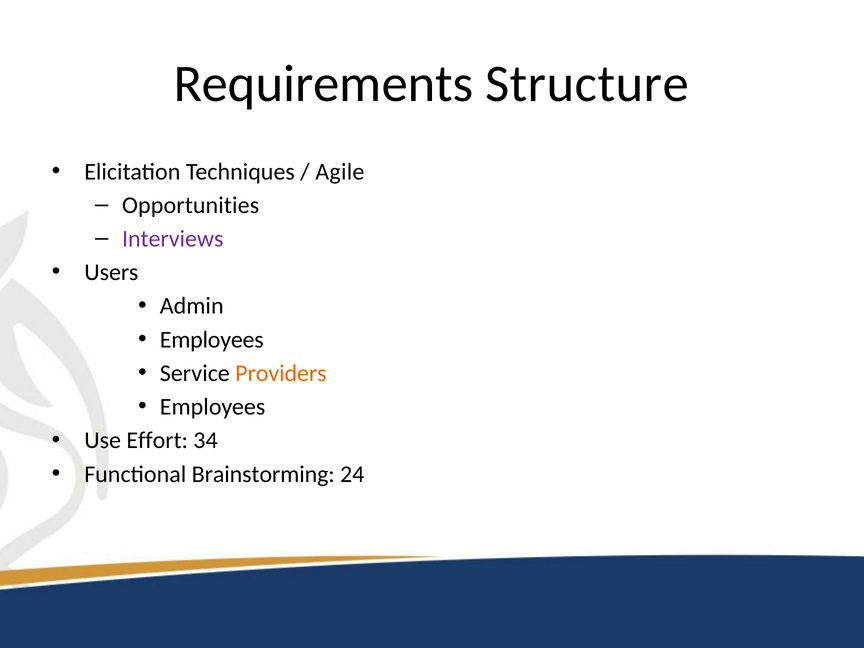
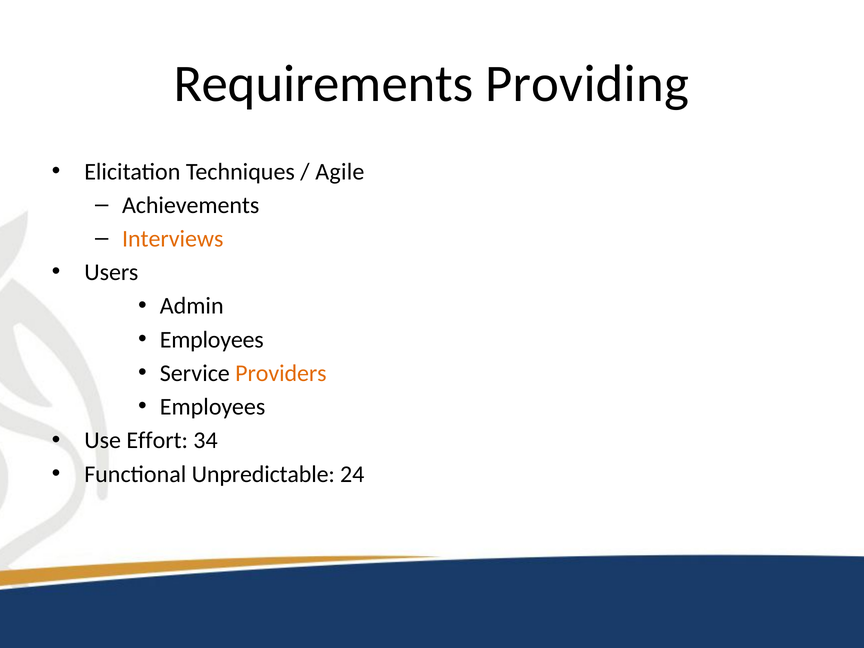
Structure: Structure -> Providing (587, 84)
Opportunities: Opportunities -> Achievements (191, 205)
Interviews colour: purple -> orange (173, 239)
Brainstorming: Brainstorming -> Unpredictable (263, 474)
